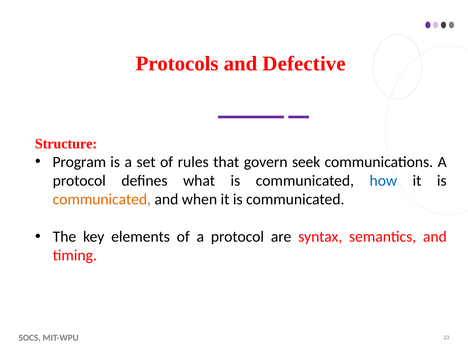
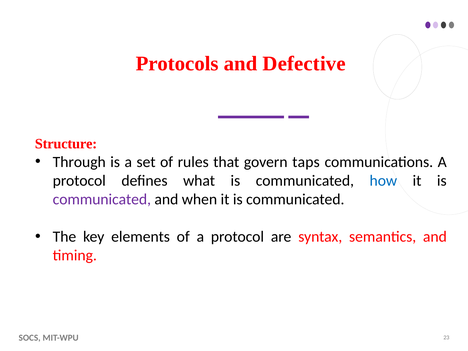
Program: Program -> Through (79, 162)
seek: seek -> taps (306, 162)
communicated colour: orange -> purple (102, 199)
